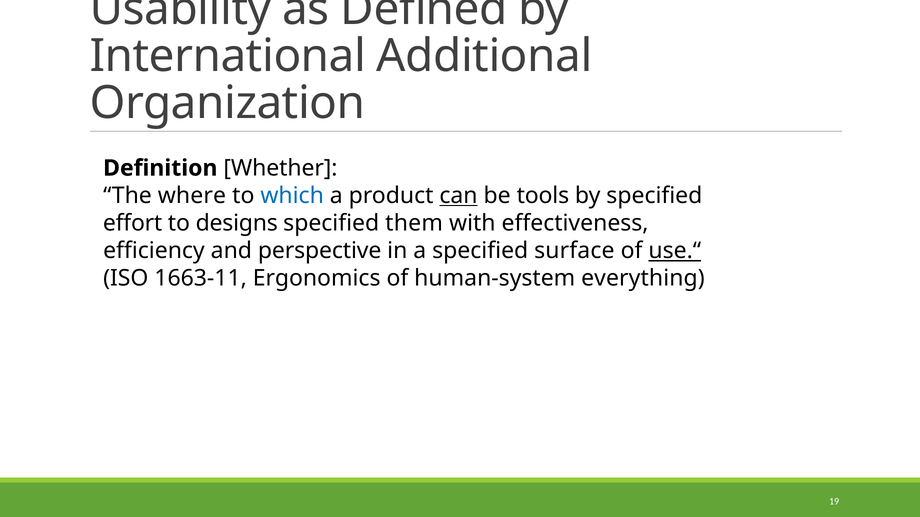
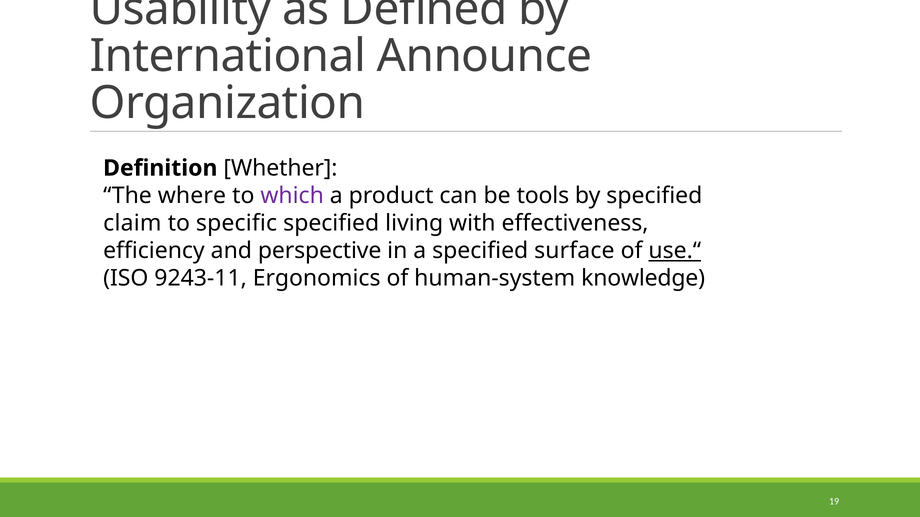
Additional: Additional -> Announce (484, 56)
which colour: blue -> purple (292, 196)
can underline: present -> none (458, 196)
effort: effort -> claim (132, 223)
designs: designs -> specific (237, 223)
them: them -> living (414, 223)
1663-11: 1663-11 -> 9243-11 (201, 279)
everything: everything -> knowledge (643, 279)
